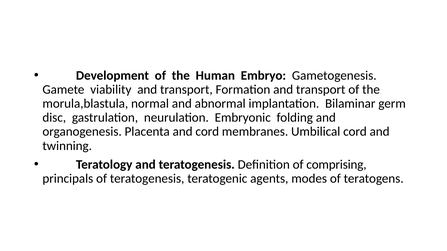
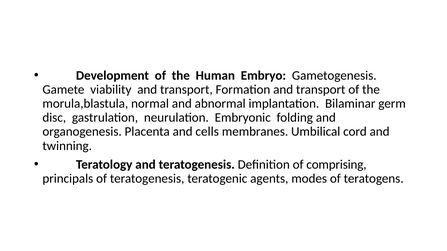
and cord: cord -> cells (207, 132)
